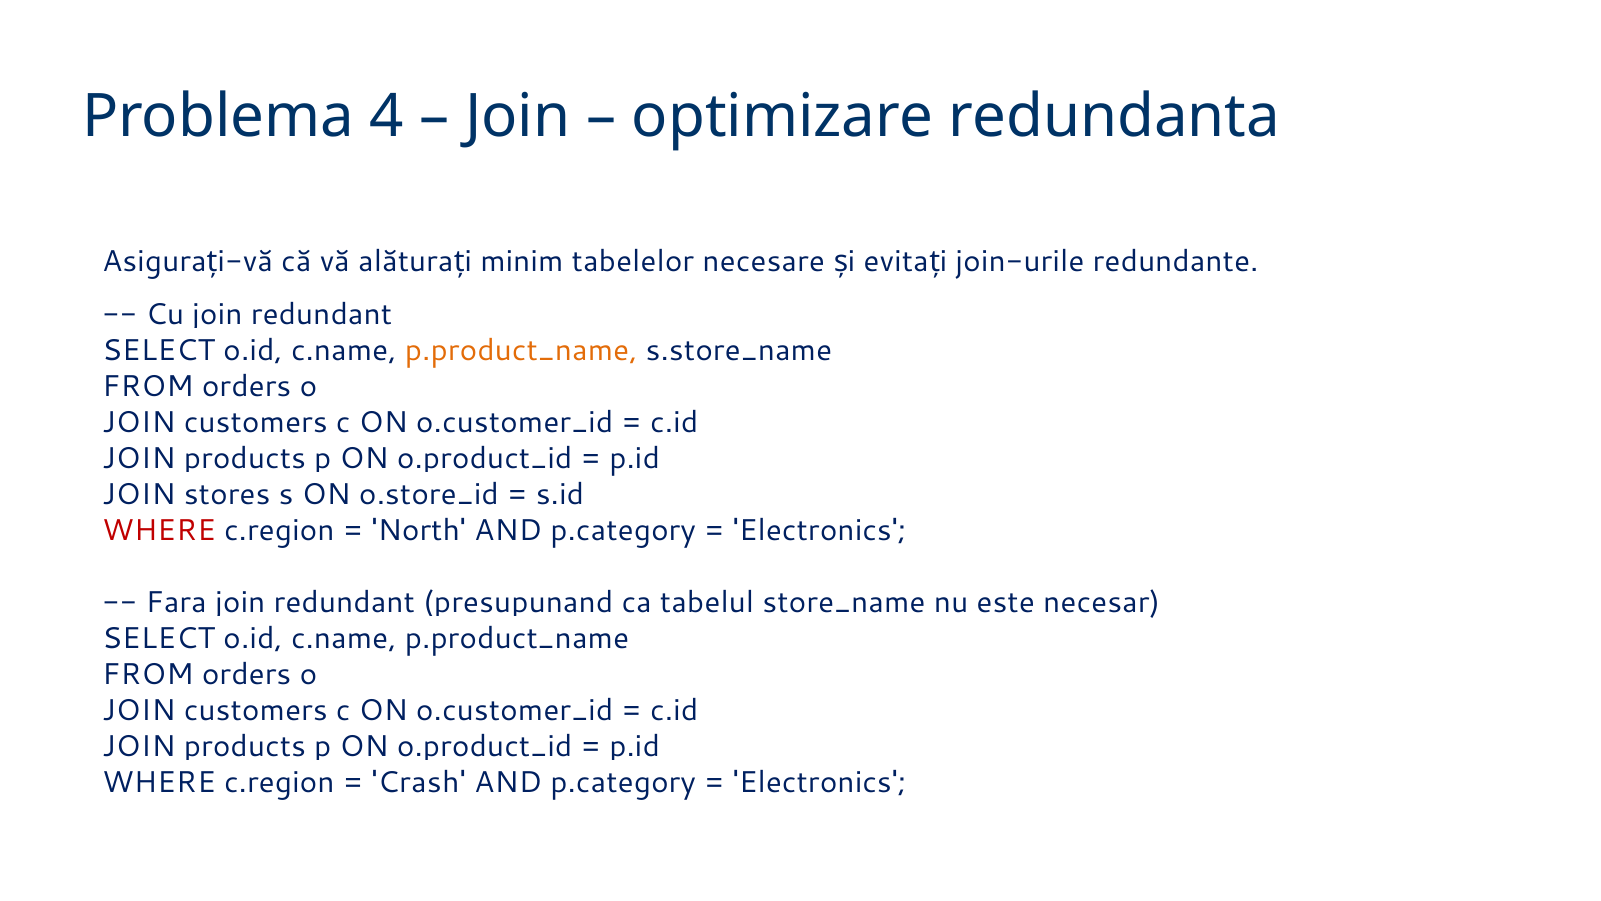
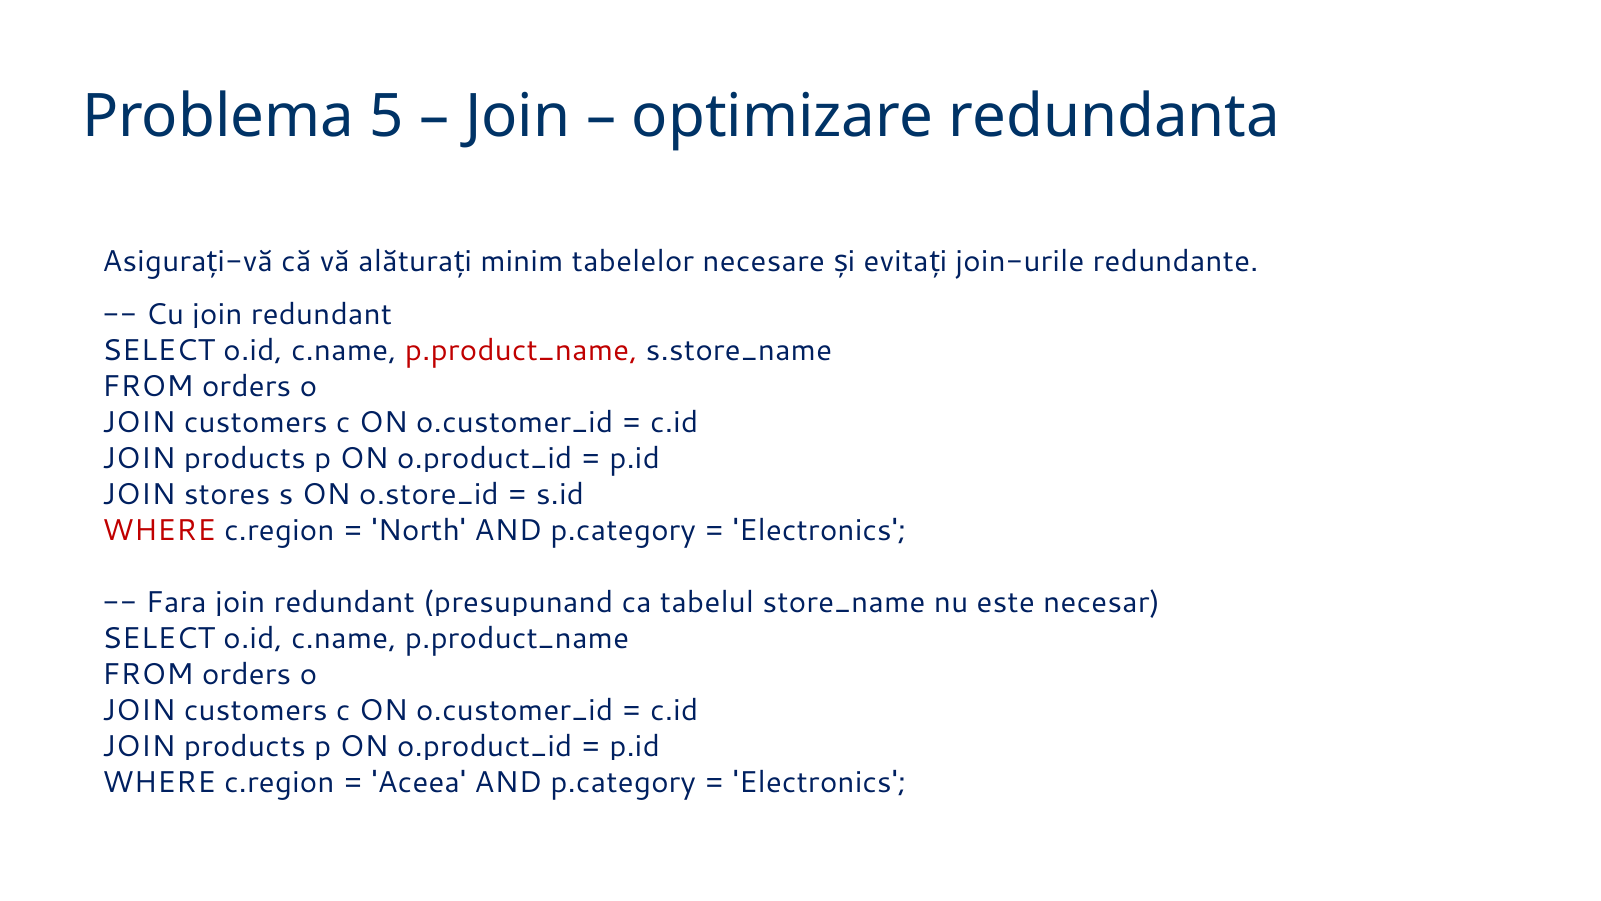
4: 4 -> 5 (387, 117)
p.product_name colour: orange -> red (521, 350)
Crash: Crash -> Aceea (419, 783)
